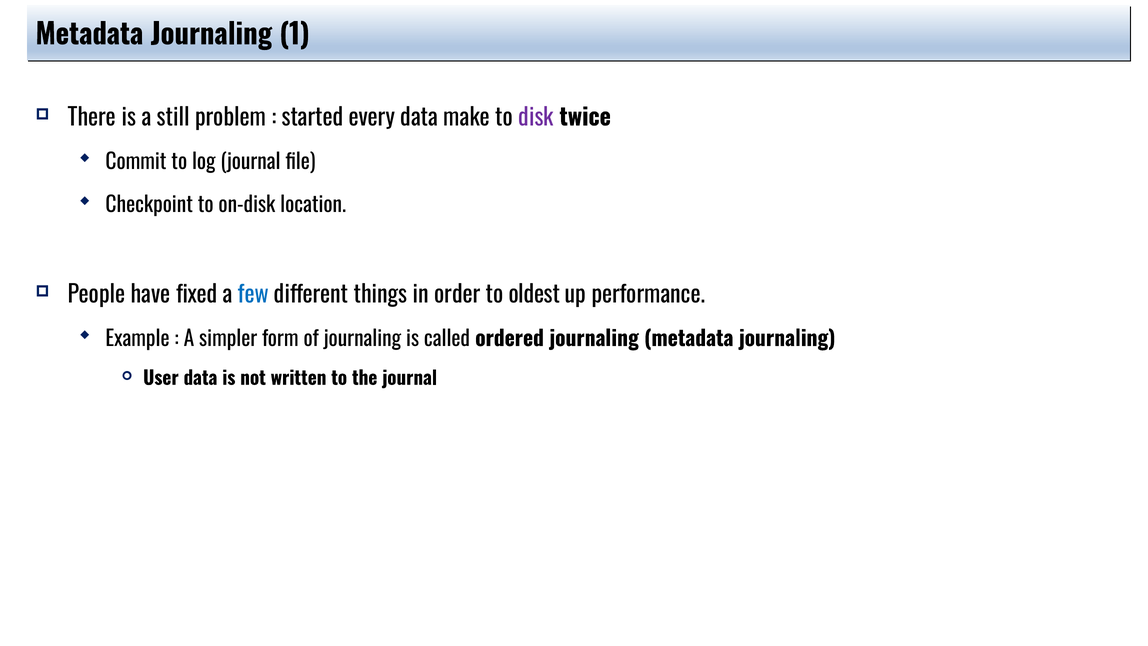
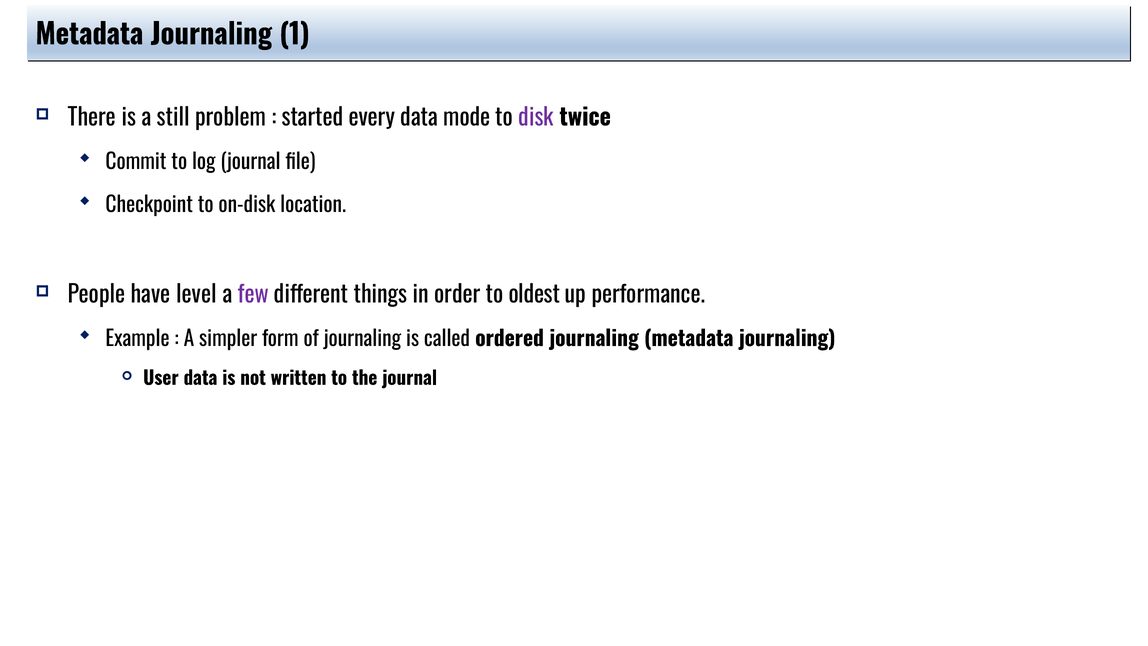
make: make -> mode (467, 118)
fixed: fixed -> level (196, 295)
few colour: blue -> purple (253, 295)
